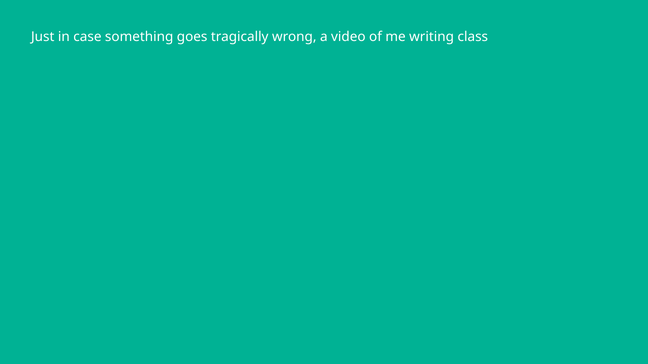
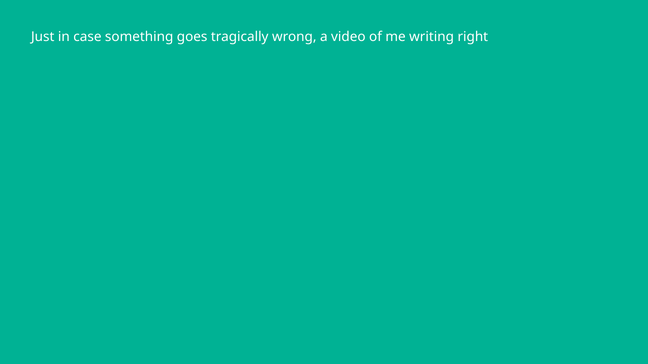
class: class -> right (473, 37)
